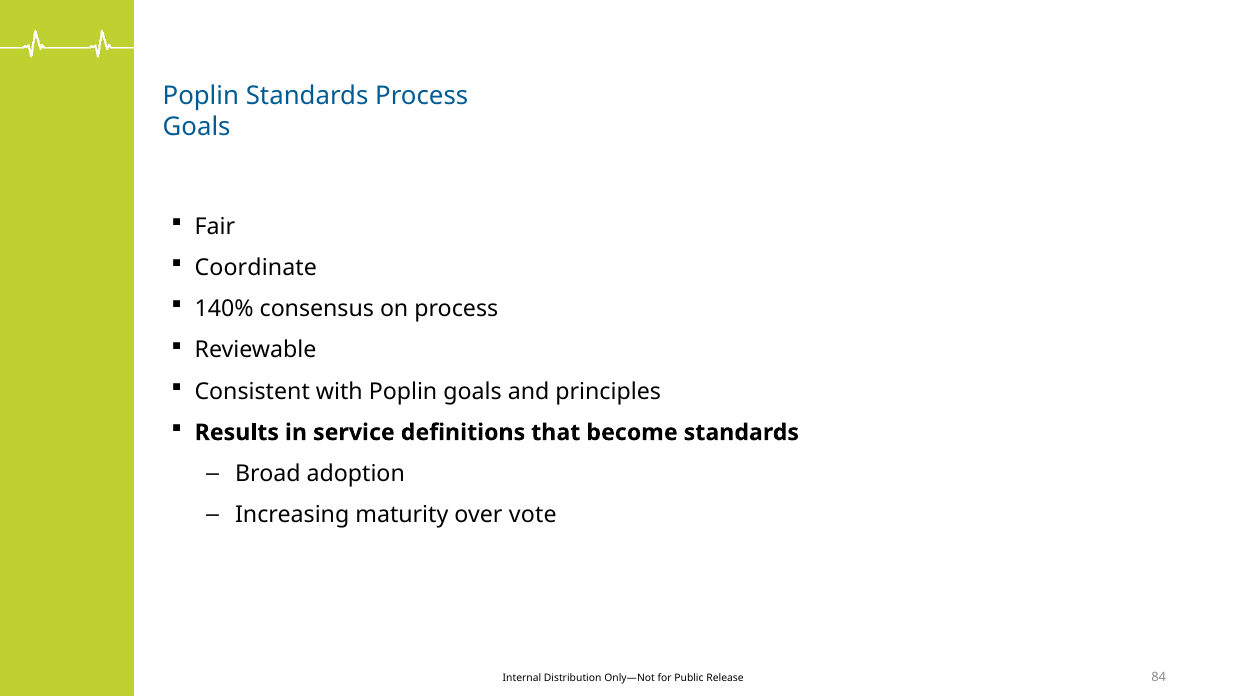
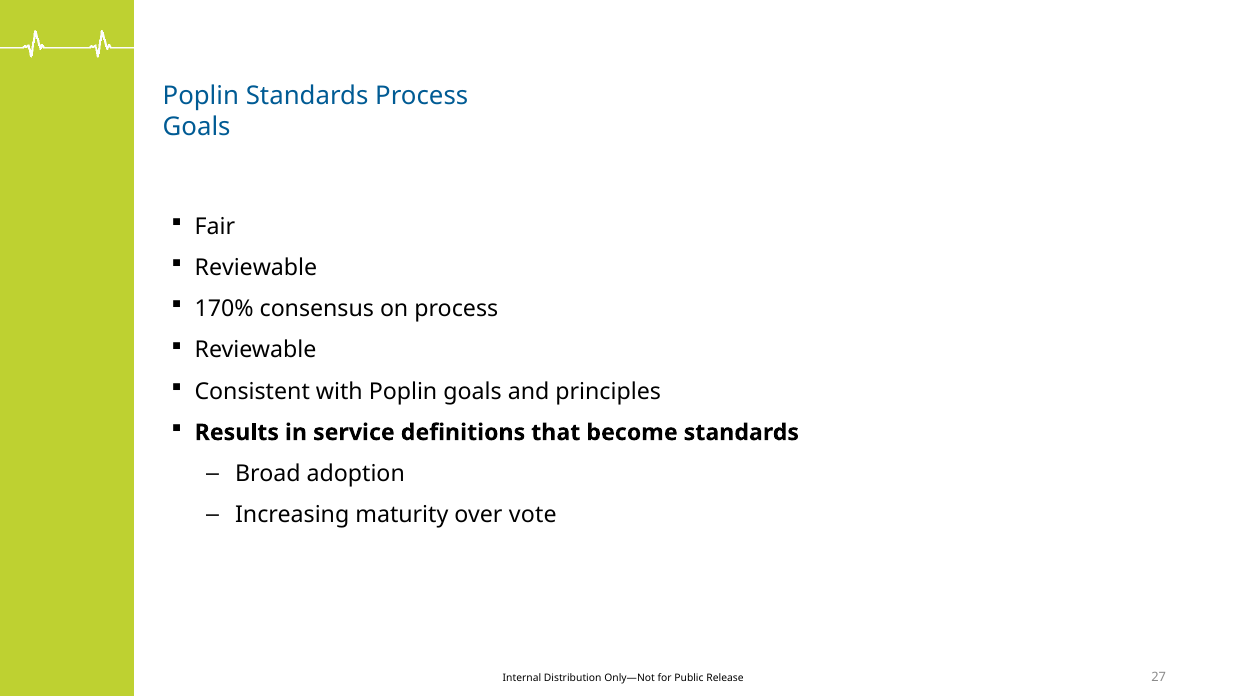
Coordinate: Coordinate -> Reviewable (256, 268)
140%: 140% -> 170% (224, 309)
84: 84 -> 27 (1159, 677)
